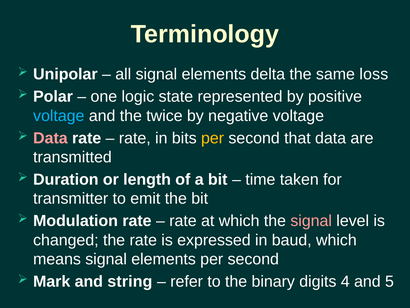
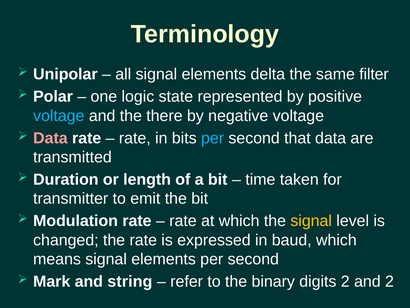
loss: loss -> filter (374, 74)
twice: twice -> there (164, 116)
per colour: yellow -> light blue (213, 138)
signal colour: pink -> yellow (311, 221)
digits 4: 4 -> 2 (345, 281)
and 5: 5 -> 2 (389, 281)
